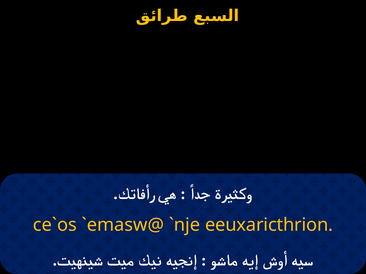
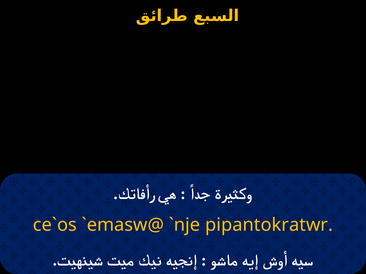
eeuxaricthrion: eeuxaricthrion -> pipantokratwr (269, 225)
